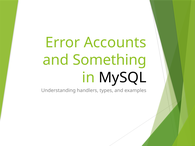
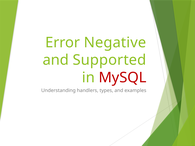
Accounts: Accounts -> Negative (115, 43)
Something: Something -> Supported (109, 60)
MySQL colour: black -> red (122, 78)
